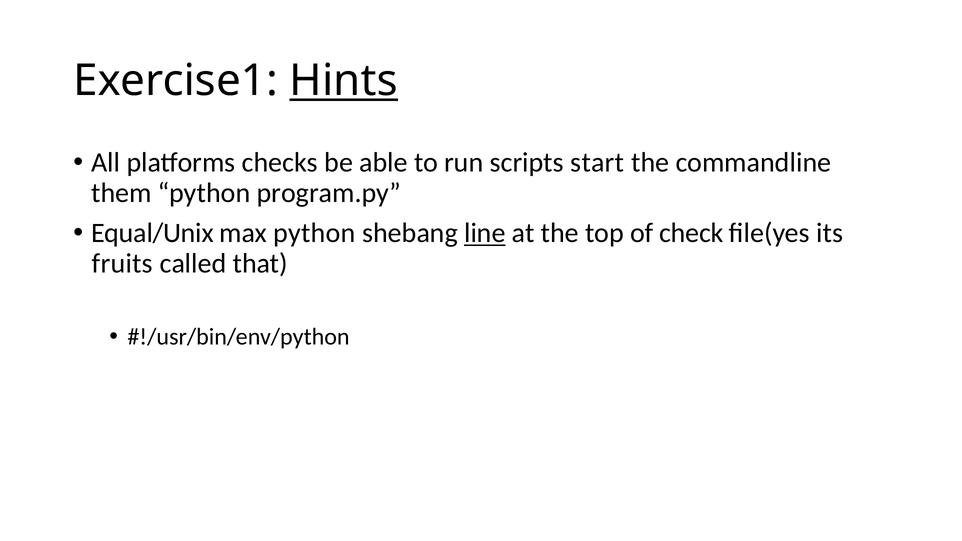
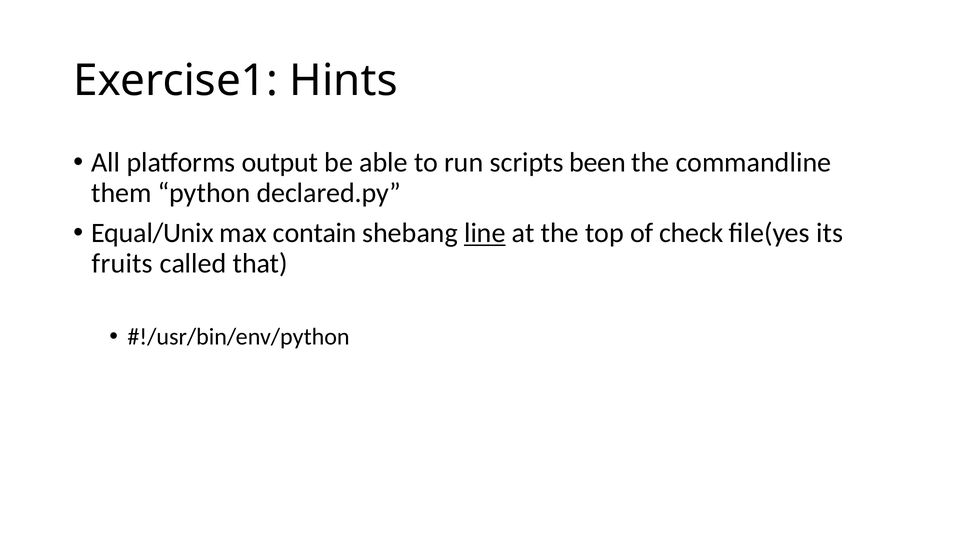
Hints underline: present -> none (344, 81)
checks: checks -> output (280, 163)
start: start -> been (598, 163)
program.py: program.py -> declared.py (329, 193)
max python: python -> contain (315, 233)
